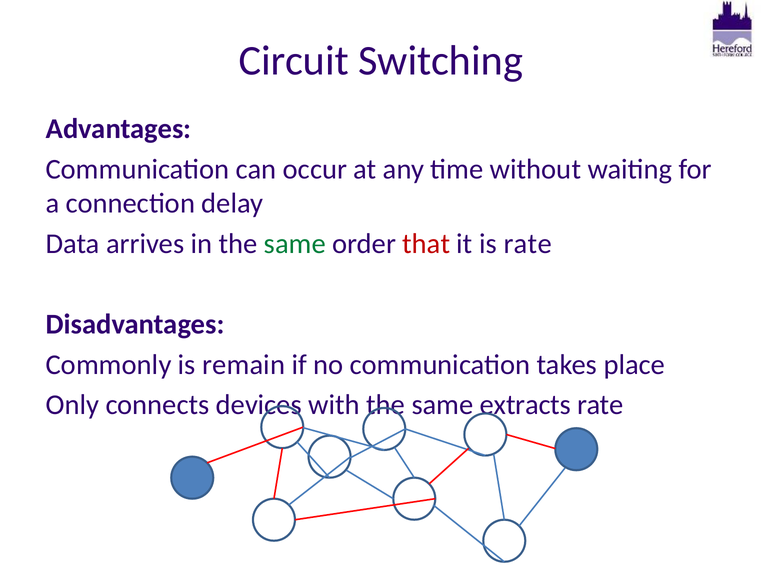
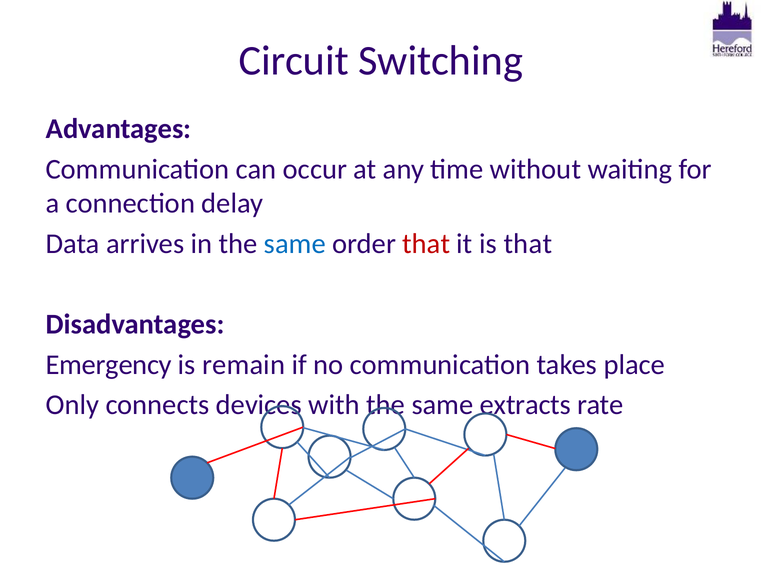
same colour: green -> blue (295, 244)
is rate: rate -> that (528, 244)
Commonly: Commonly -> Emergency (109, 364)
